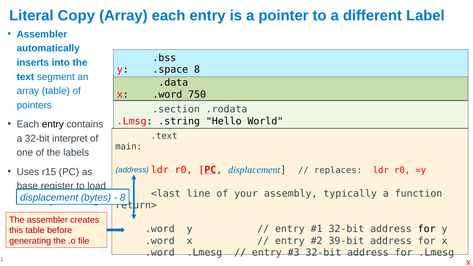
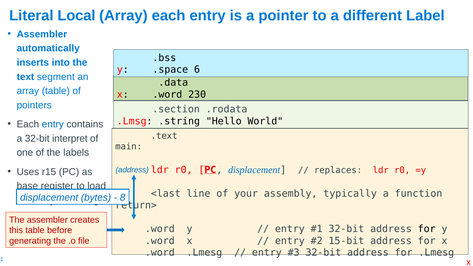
Copy: Copy -> Local (76, 15)
.space 8: 8 -> 6 (197, 70)
750: 750 -> 230 (197, 94)
entry colour: black -> blue (53, 124)
39-bit: 39-bit -> 15-bit (346, 241)
